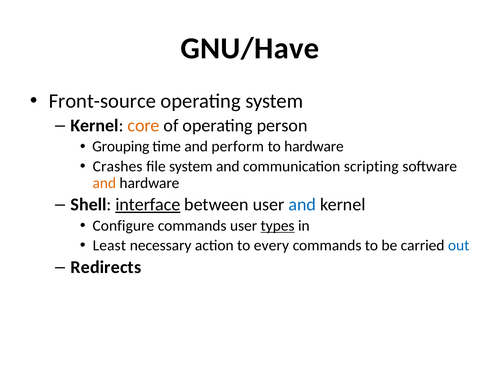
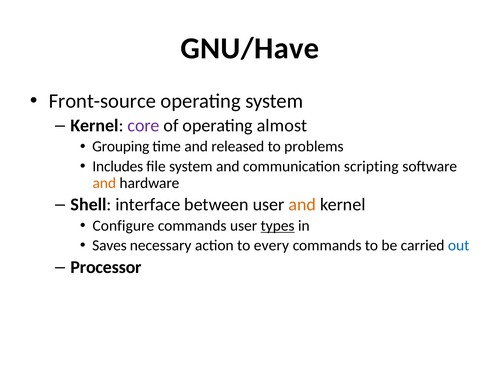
core colour: orange -> purple (144, 125)
person: person -> almost (282, 125)
perform: perform -> released (238, 147)
to hardware: hardware -> problems (314, 147)
Crashes: Crashes -> Includes (118, 166)
interface underline: present -> none (148, 205)
and colour: blue -> orange (302, 205)
Least: Least -> Saves (109, 245)
Redirects: Redirects -> Processor (106, 267)
